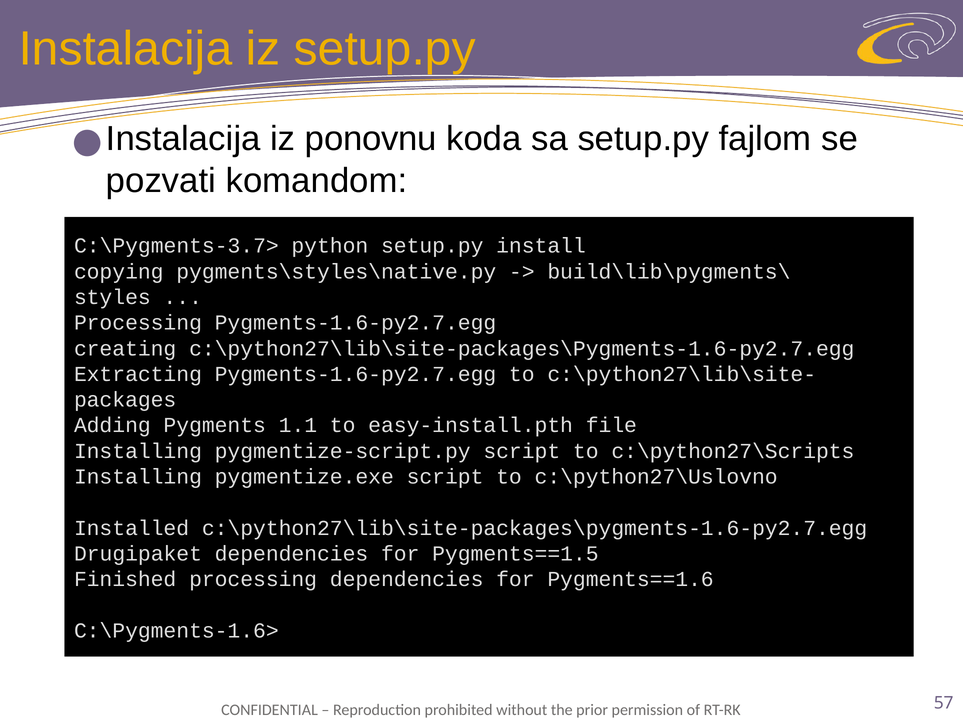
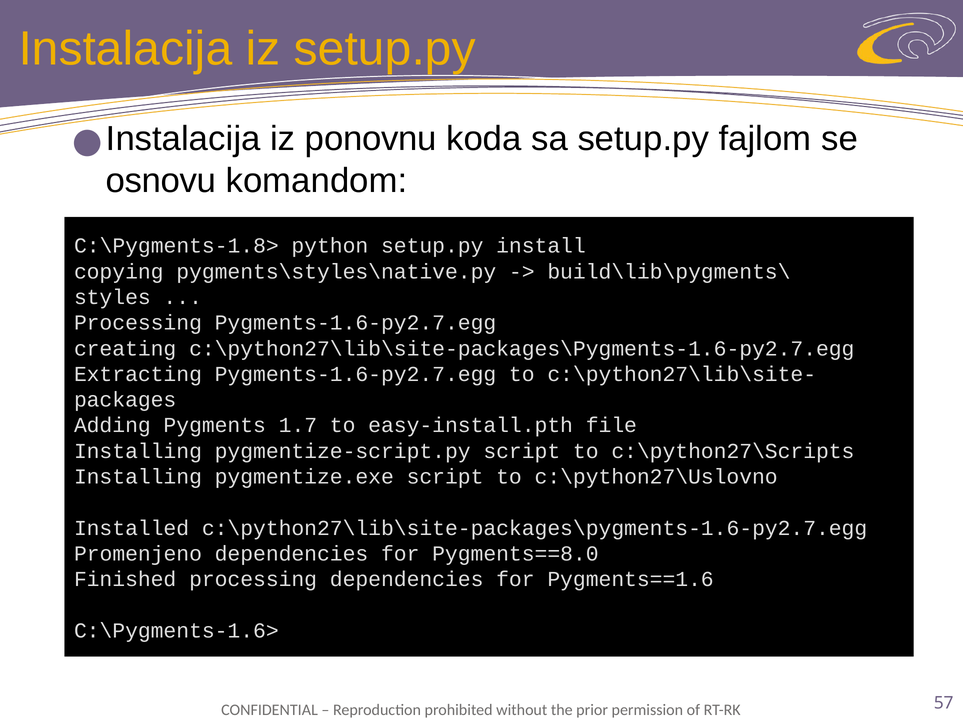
pozvati: pozvati -> osnovu (161, 181)
C:\Pygments-3.7>: C:\Pygments-3.7> -> C:\Pygments-1.8> (176, 246)
1.1: 1.1 -> 1.7 (298, 426)
Drugipaket: Drugipaket -> Promenjeno (138, 554)
Pygments==1.5: Pygments==1.5 -> Pygments==8.0 (515, 554)
